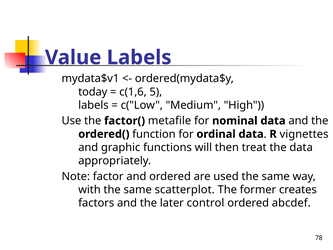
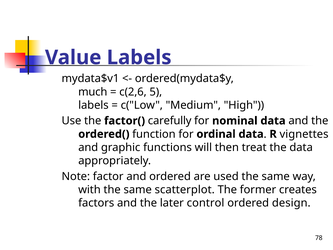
today: today -> much (93, 92)
c(1,6: c(1,6 -> c(2,6 (133, 92)
metafile: metafile -> carefully (170, 121)
abcdef: abcdef -> design (291, 203)
